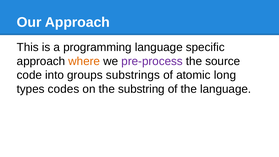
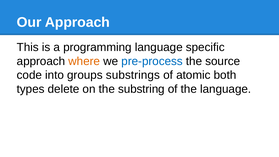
pre-process colour: purple -> blue (152, 61)
long: long -> both (225, 75)
codes: codes -> delete (64, 89)
